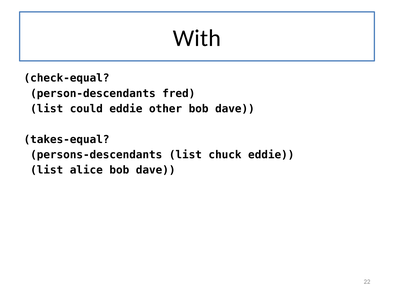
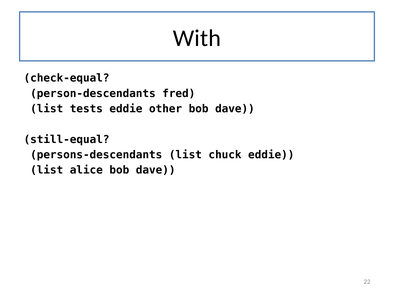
could: could -> tests (86, 109)
takes-equal: takes-equal -> still-equal (67, 140)
